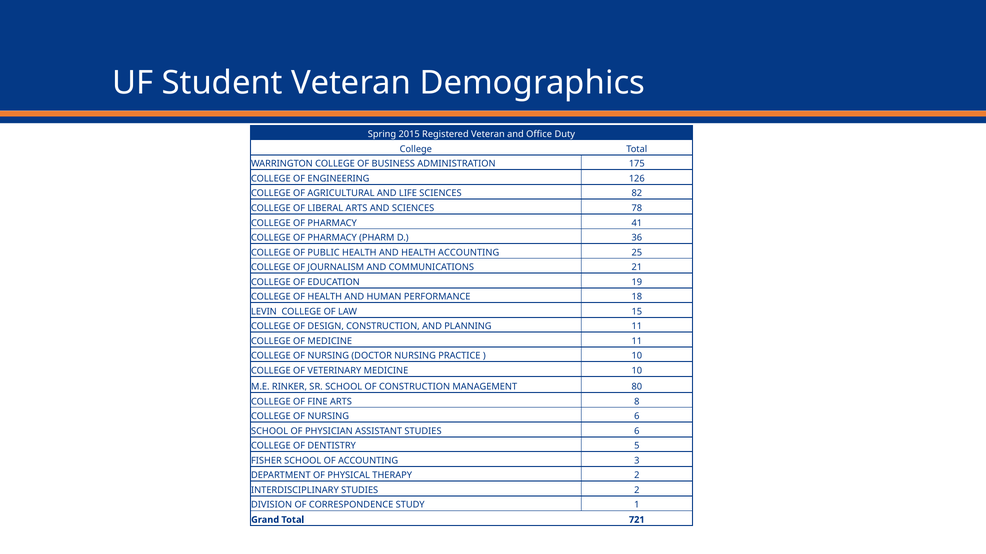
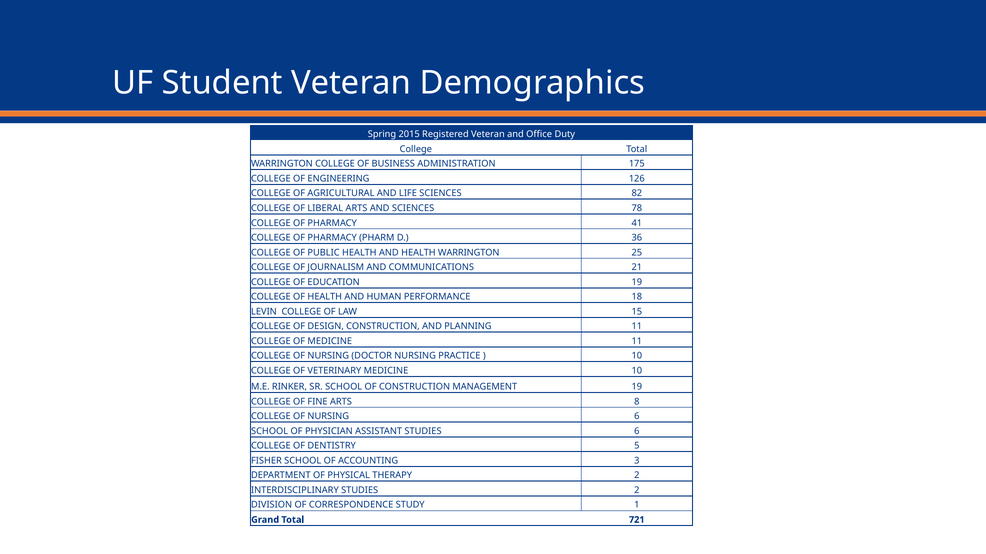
HEALTH ACCOUNTING: ACCOUNTING -> WARRINGTON (469, 253)
MANAGEMENT 80: 80 -> 19 (637, 387)
